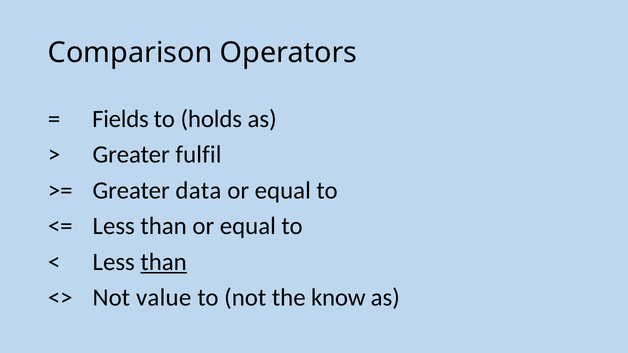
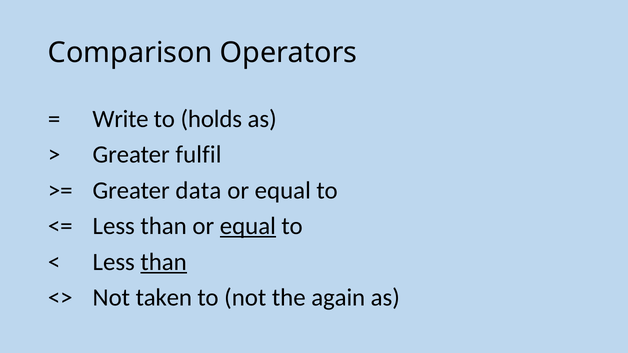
Fields: Fields -> Write (120, 119)
equal underline: none -> present (248, 226)
value: value -> taken (164, 298)
know: know -> again (338, 298)
